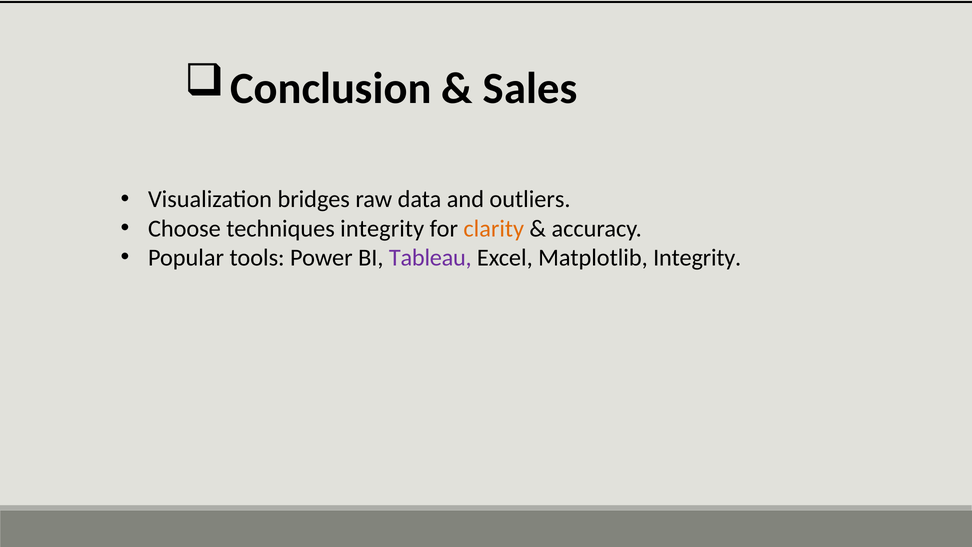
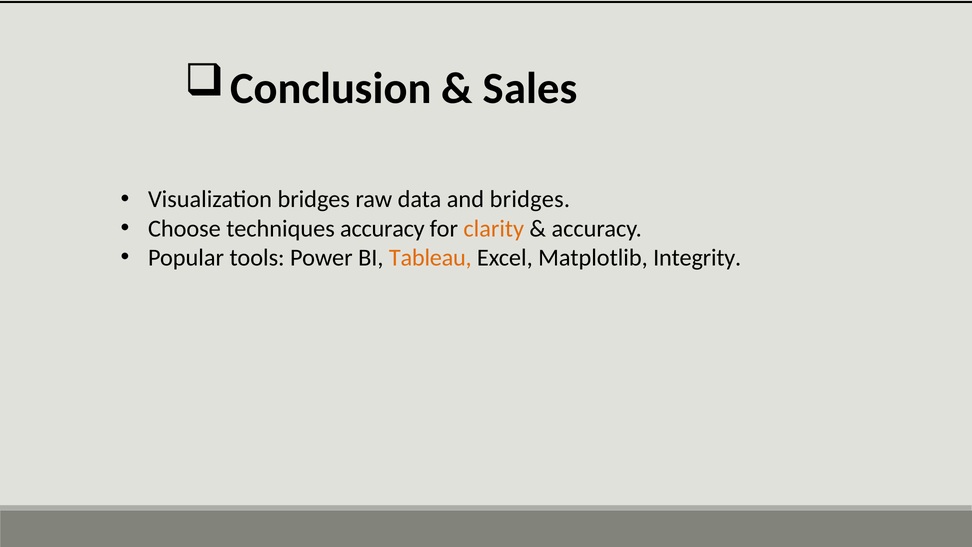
and outliers: outliers -> bridges (530, 199)
techniques integrity: integrity -> accuracy (382, 228)
Tableau colour: purple -> orange (430, 258)
